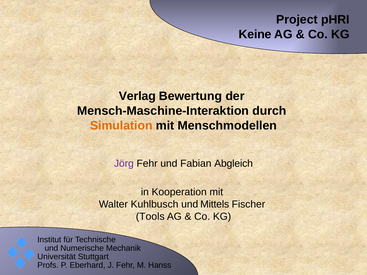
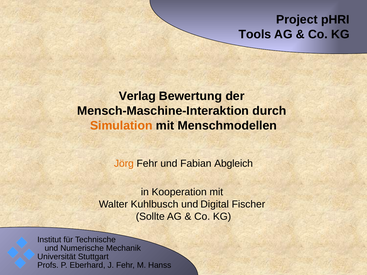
Keine: Keine -> Tools (255, 34)
Jörg colour: purple -> orange (124, 164)
Mittels: Mittels -> Digital (215, 204)
Tools: Tools -> Sollte (150, 217)
